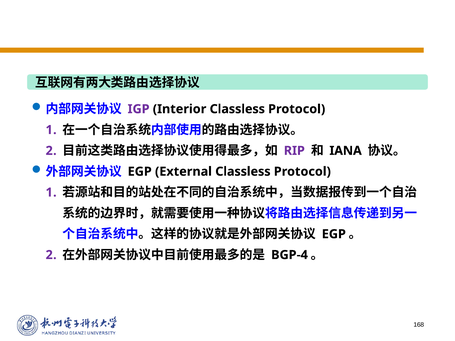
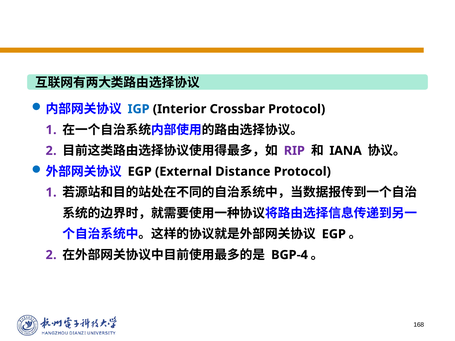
IGP colour: purple -> blue (139, 109)
Interior Classless: Classless -> Crossbar (237, 109)
External Classless: Classless -> Distance (243, 172)
